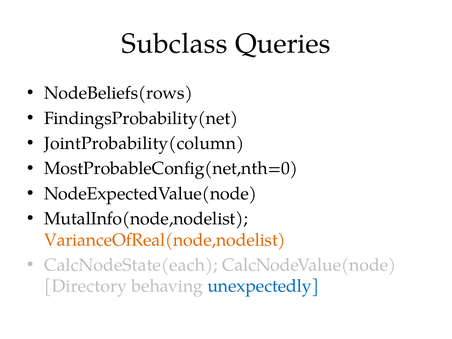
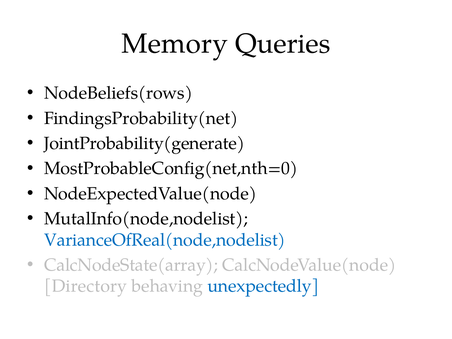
Subclass: Subclass -> Memory (175, 44)
JointProbability(column: JointProbability(column -> JointProbability(generate (144, 143)
VarianceOfReal(node,nodelist colour: orange -> blue (165, 240)
CalcNodeState(each: CalcNodeState(each -> CalcNodeState(array (131, 265)
